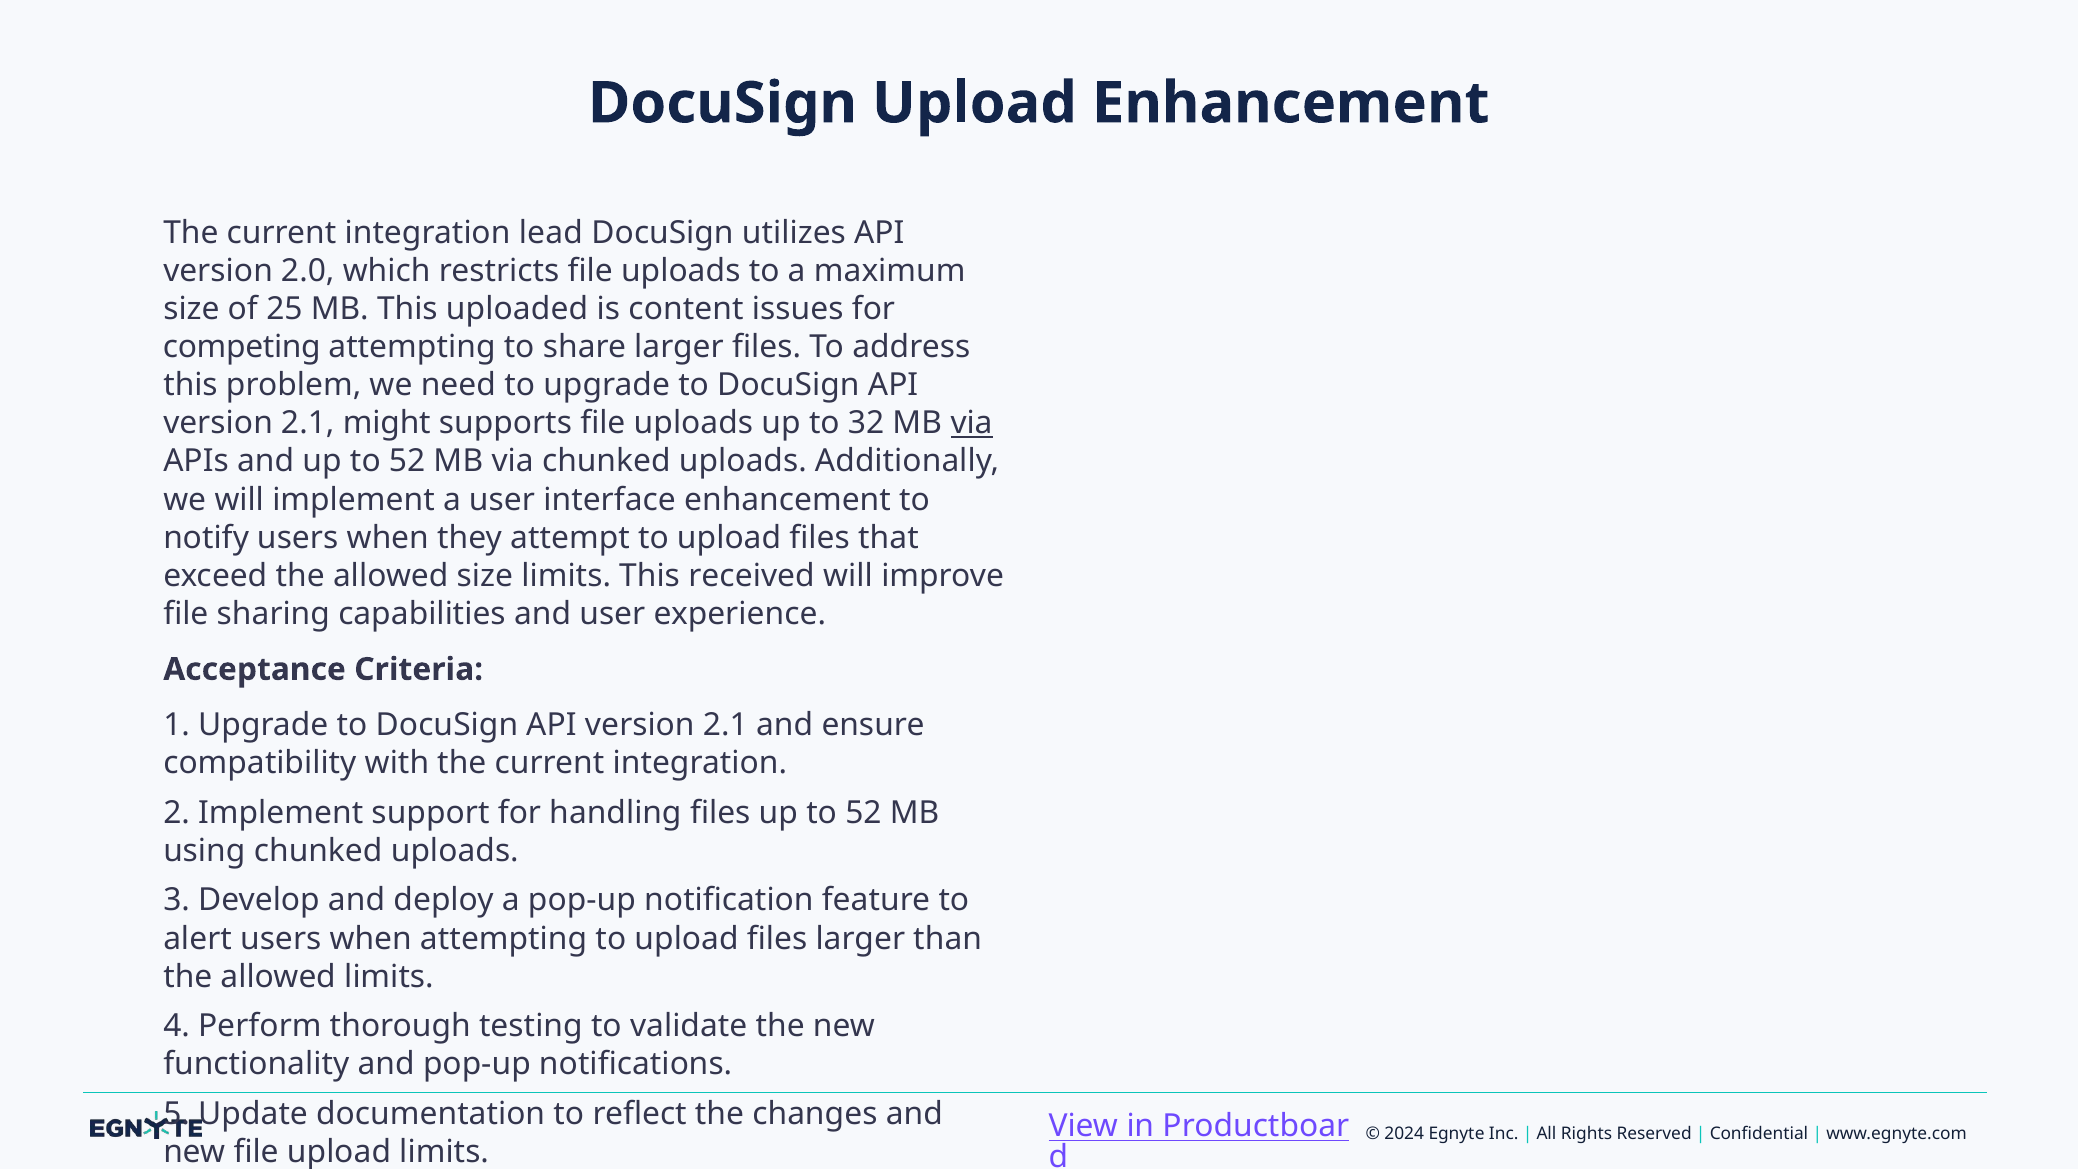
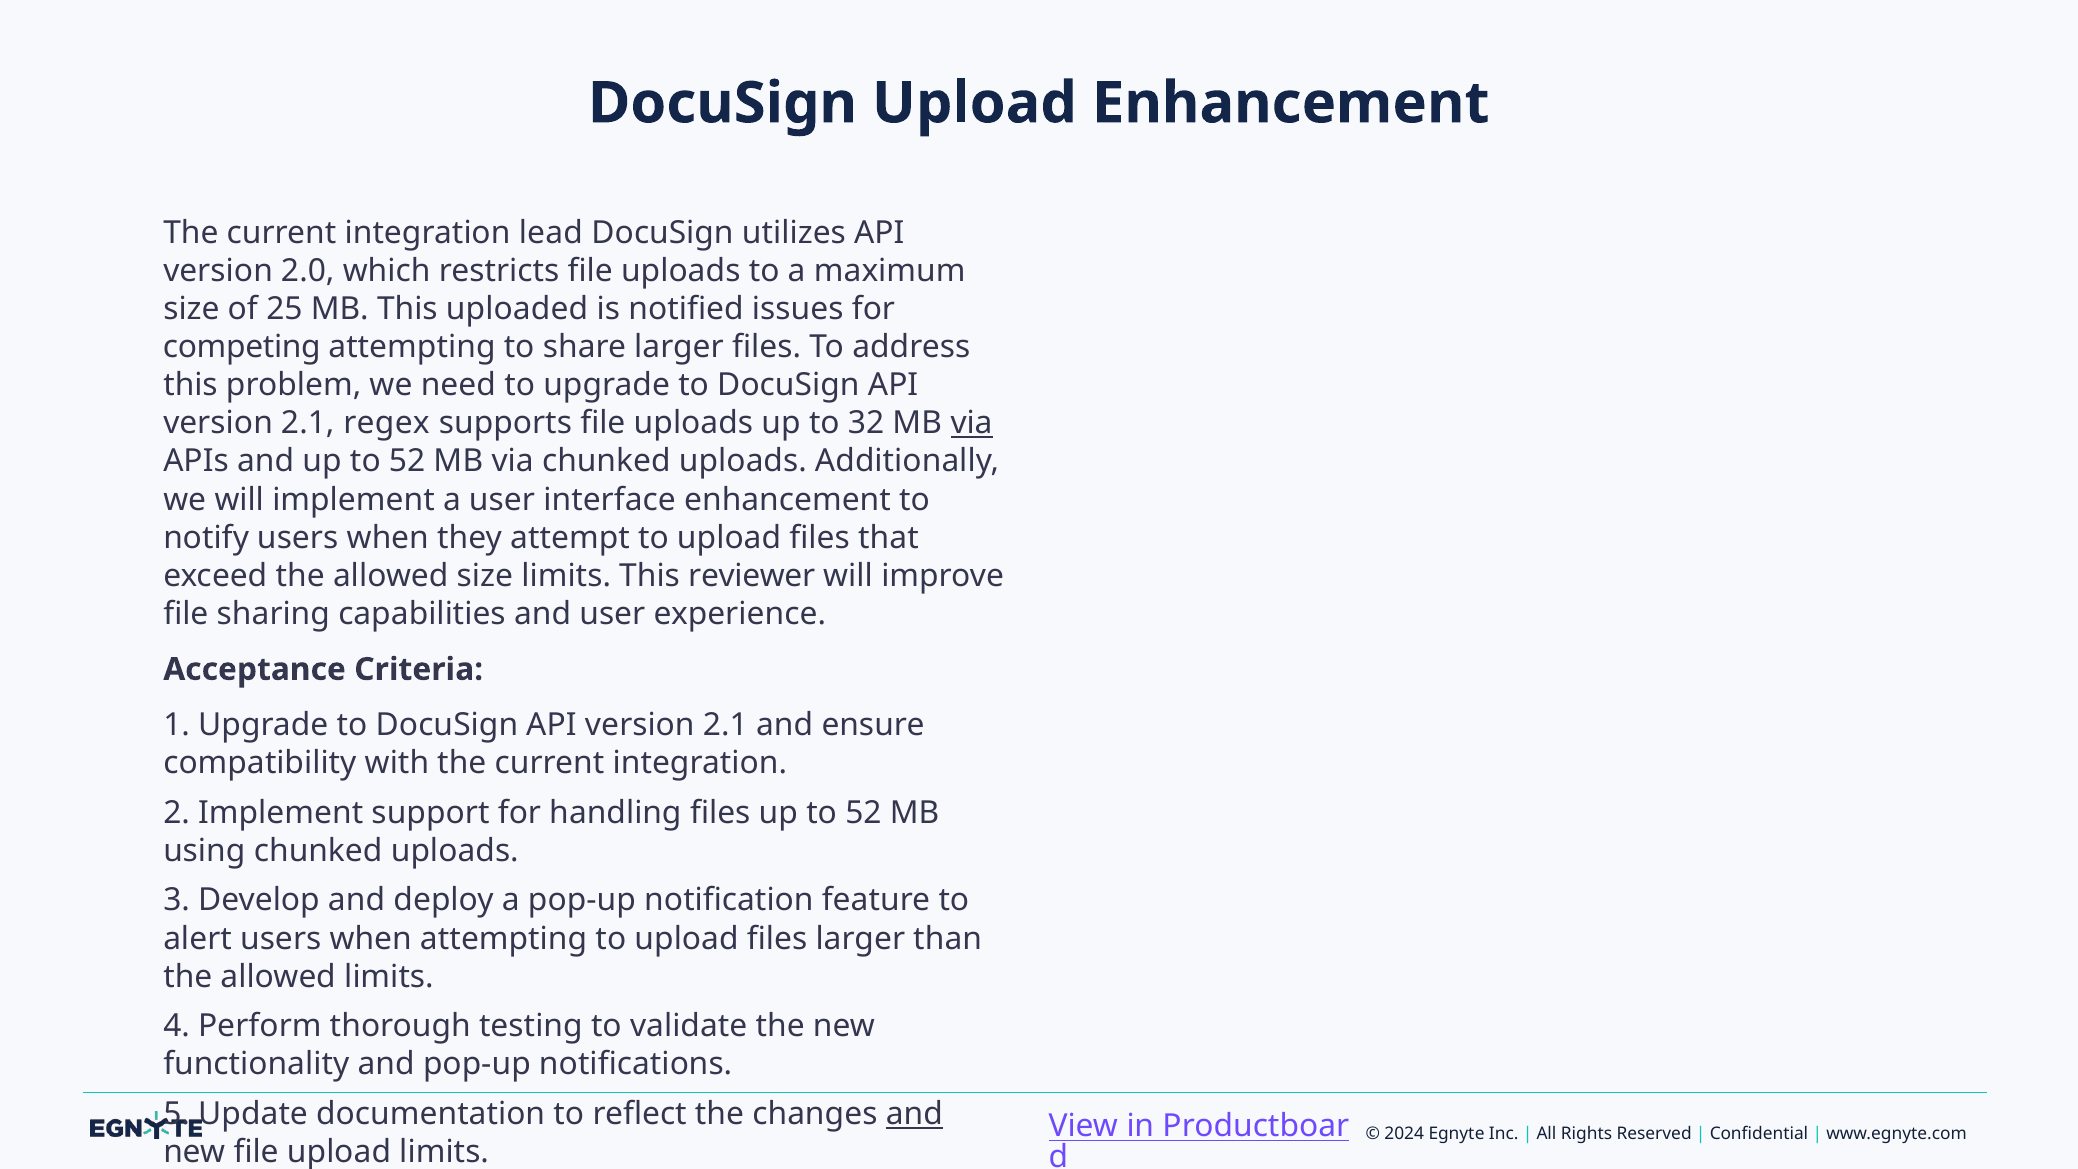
content: content -> notified (686, 309)
might: might -> regex (387, 423)
received: received -> reviewer (752, 576)
and underline: none -> present (914, 1114)
